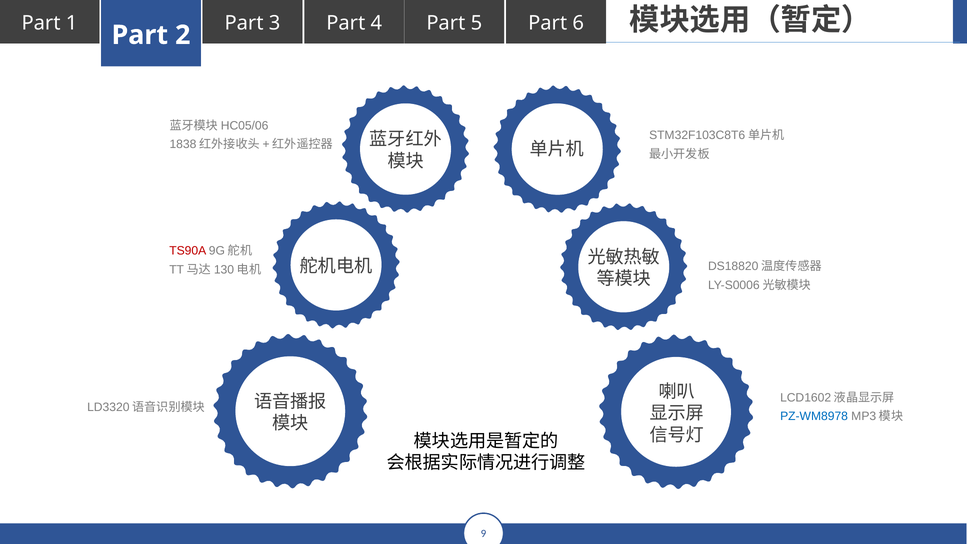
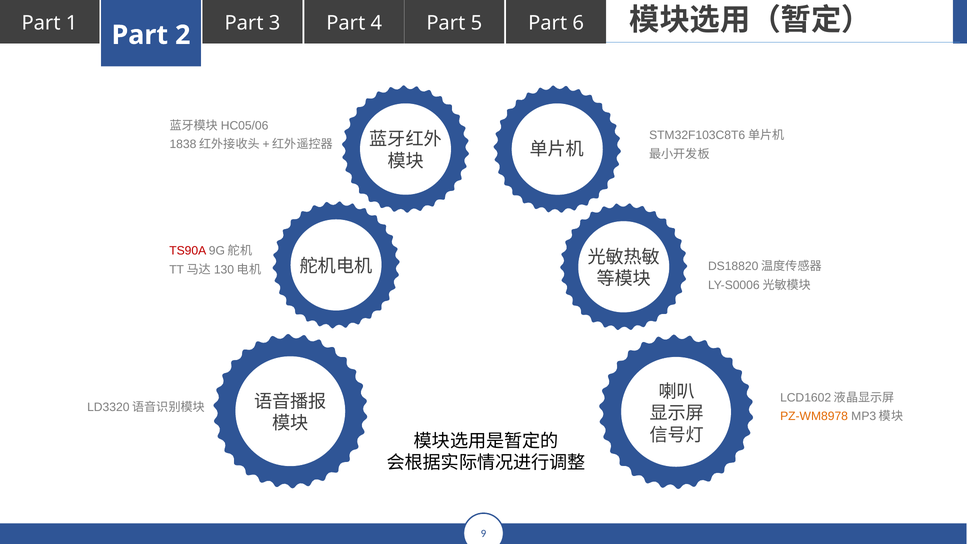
PZ-WM8978 colour: blue -> orange (814, 416)
